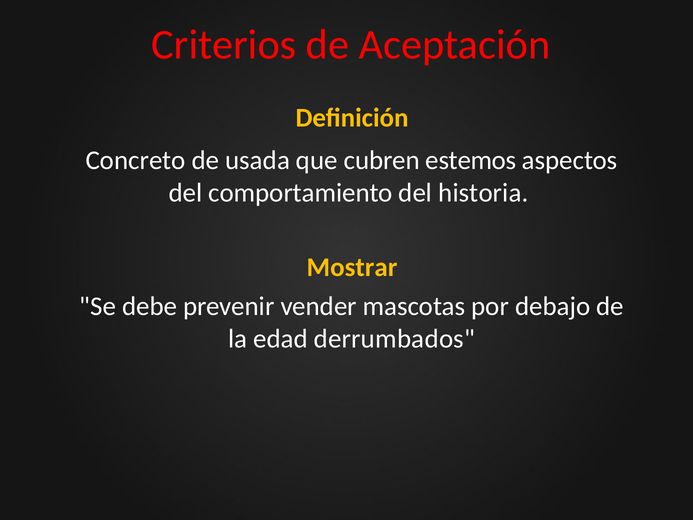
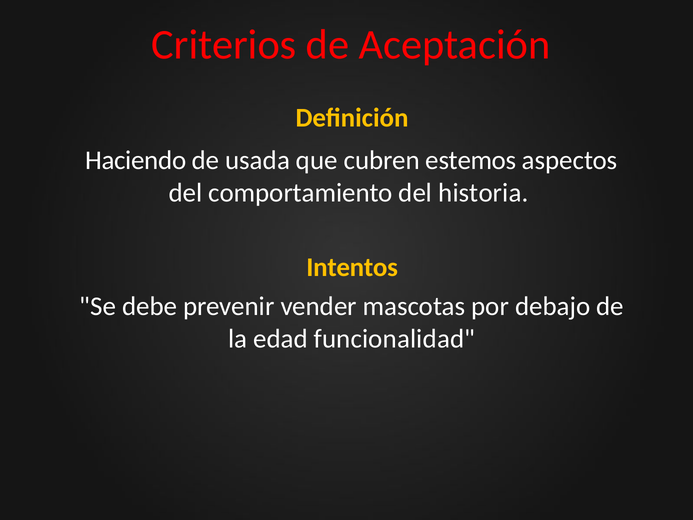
Concreto: Concreto -> Haciendo (136, 161)
Mostrar: Mostrar -> Intentos (352, 267)
derrumbados: derrumbados -> funcionalidad (394, 339)
